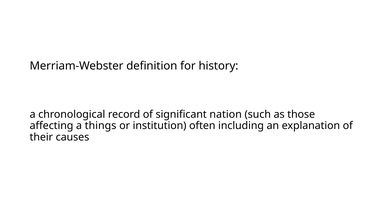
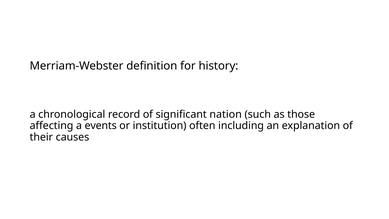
things: things -> events (101, 126)
